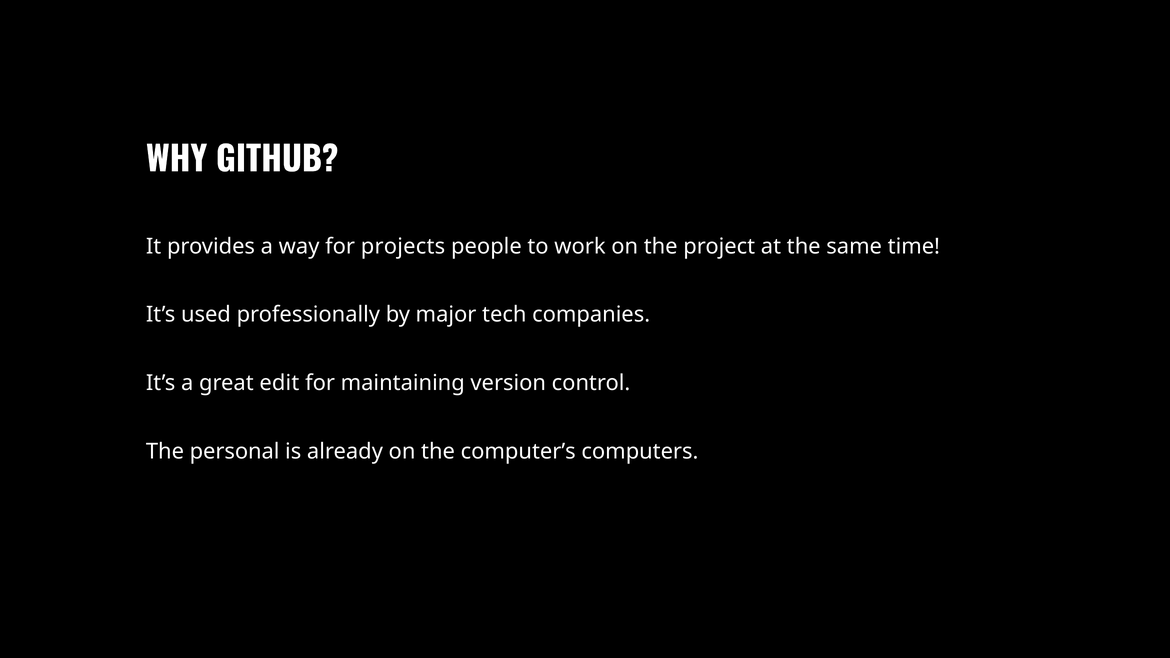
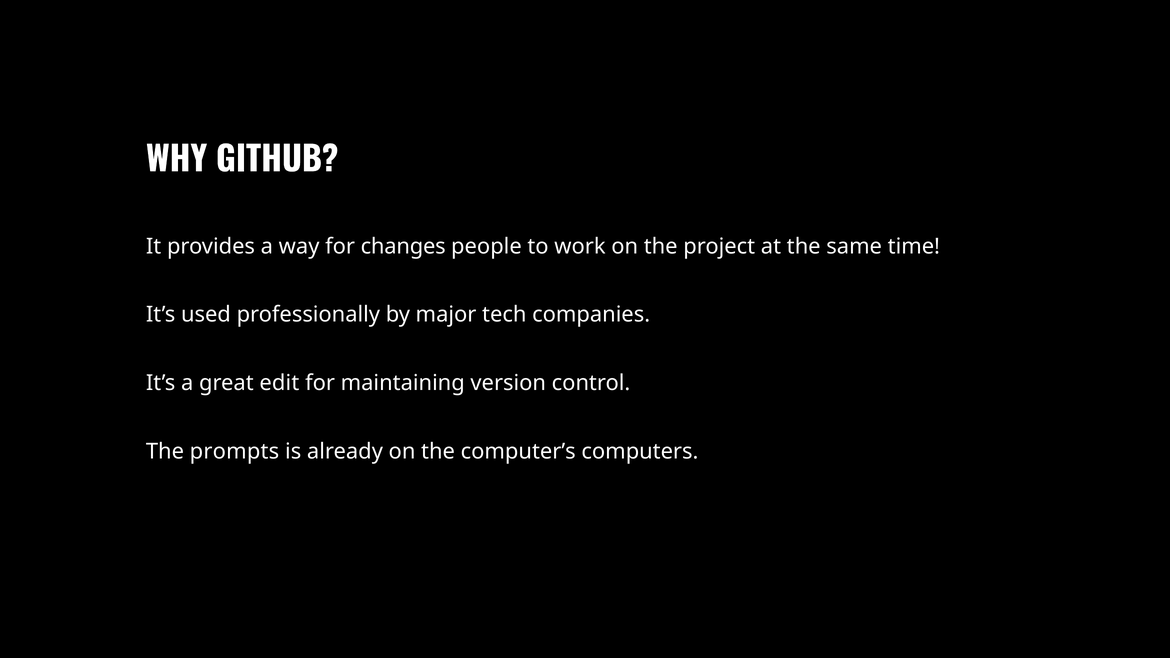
projects: projects -> changes (403, 246)
personal: personal -> prompts (234, 452)
